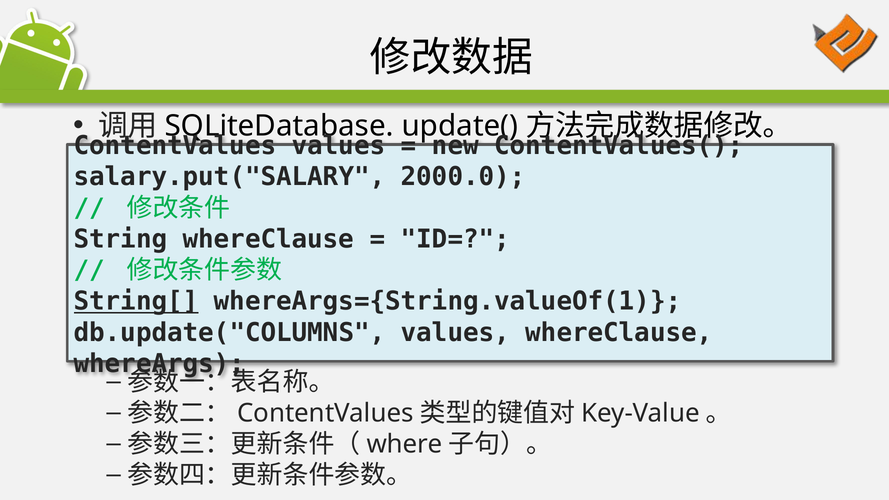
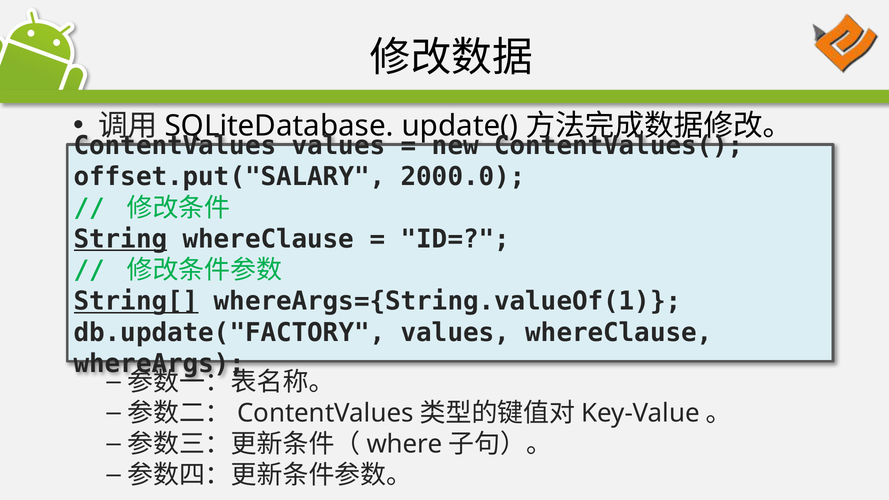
salary.put("SALARY: salary.put("SALARY -> offset.put("SALARY (230, 177)
String underline: none -> present (121, 239)
db.update("COLUMNS: db.update("COLUMNS -> db.update("FACTORY (230, 333)
